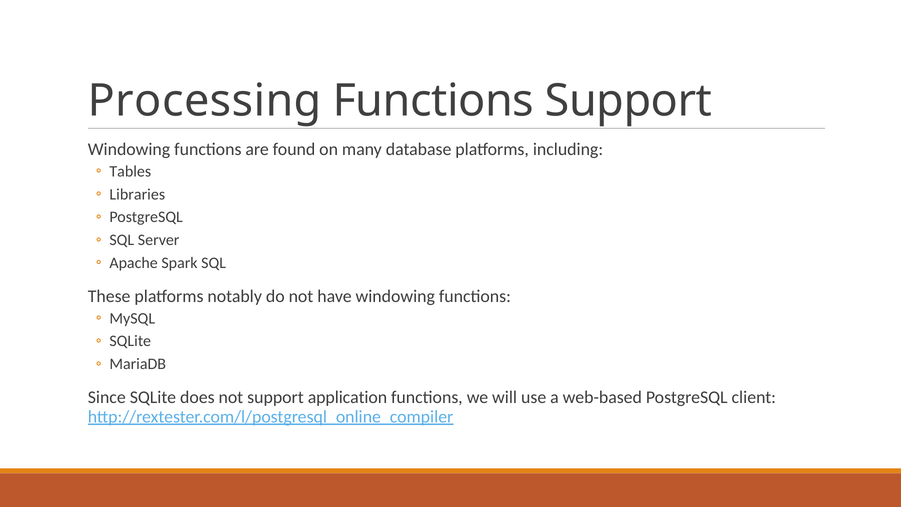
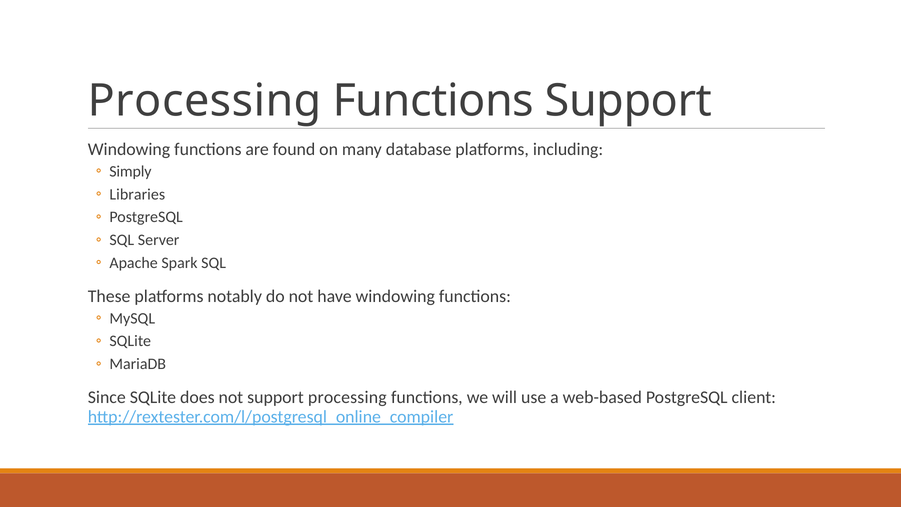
Tables: Tables -> Simply (130, 171)
support application: application -> processing (347, 397)
